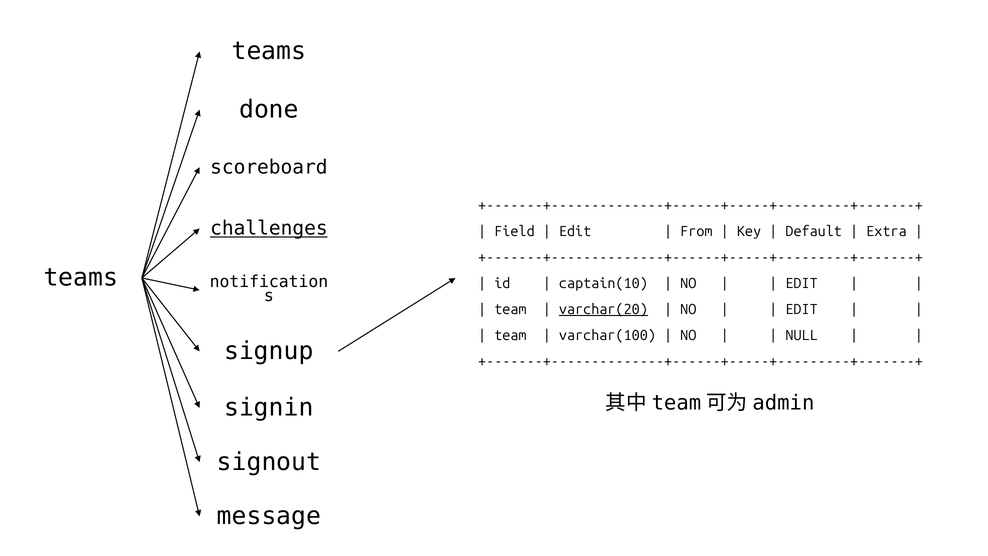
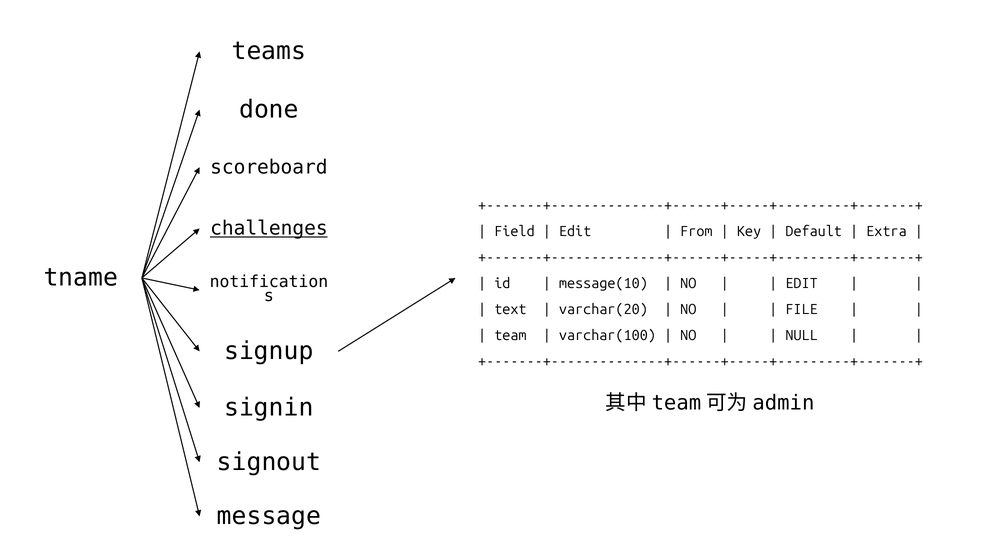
teams: teams -> tname (81, 278)
captain(10: captain(10 -> message(10 (603, 283)
team: team -> text (510, 309)
varchar(20 underline: present -> none (603, 309)
EDIT: EDIT -> FILE (802, 309)
